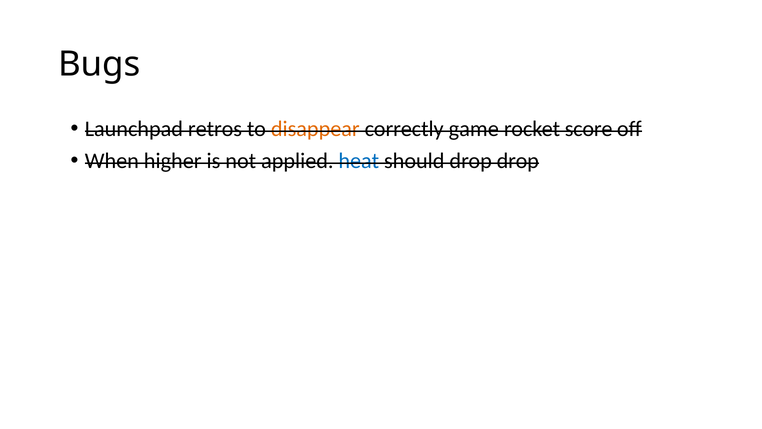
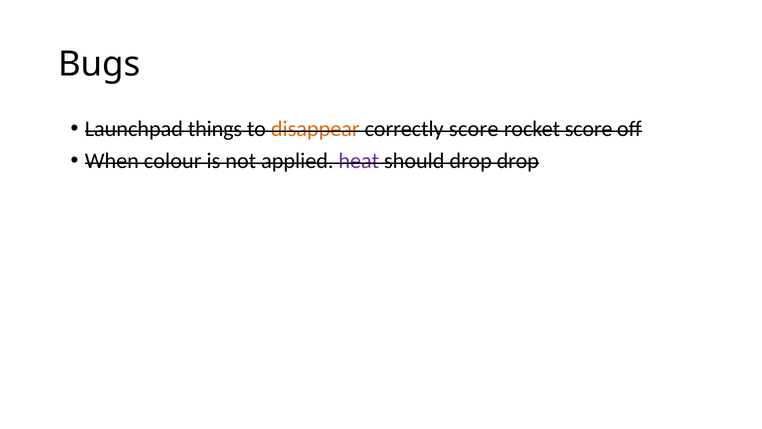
retros: retros -> things (215, 129)
correctly game: game -> score (474, 129)
higher: higher -> colour (173, 161)
heat colour: blue -> purple (359, 161)
